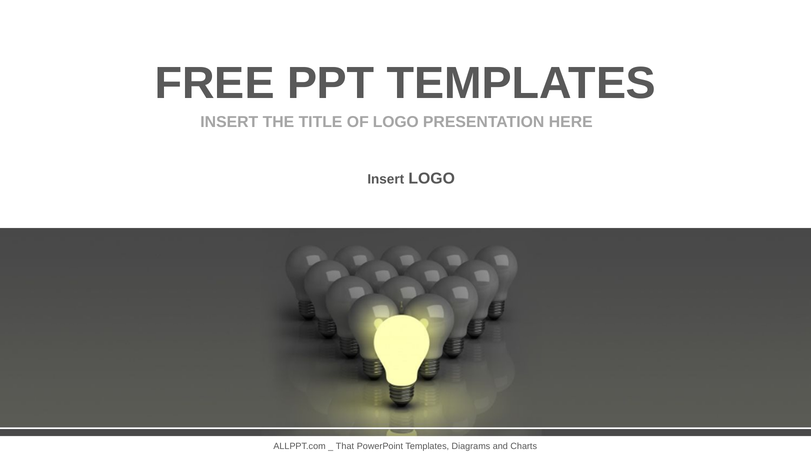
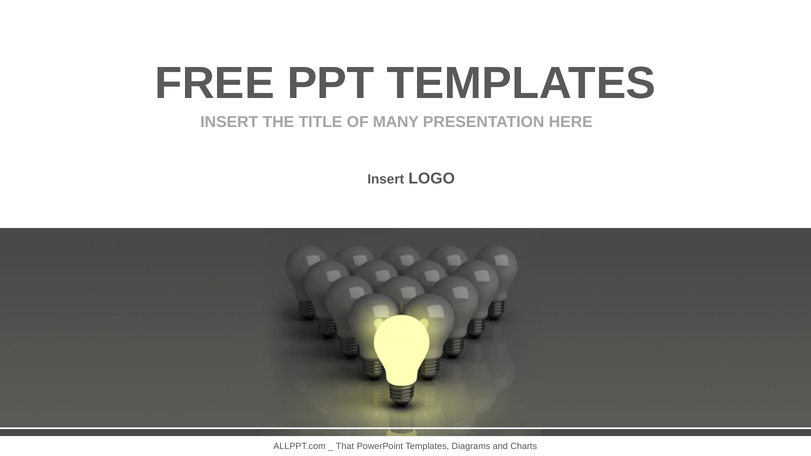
OF LOGO: LOGO -> MANY (396, 122)
